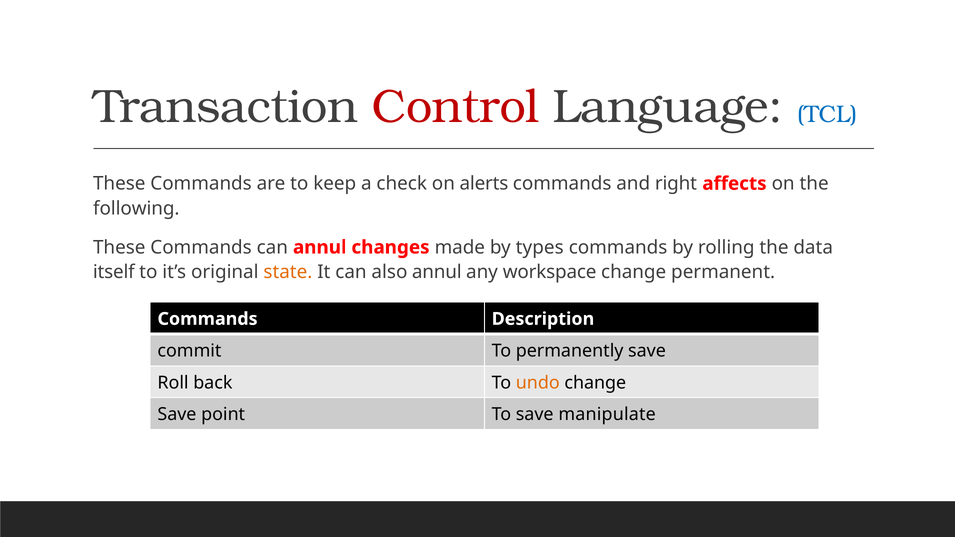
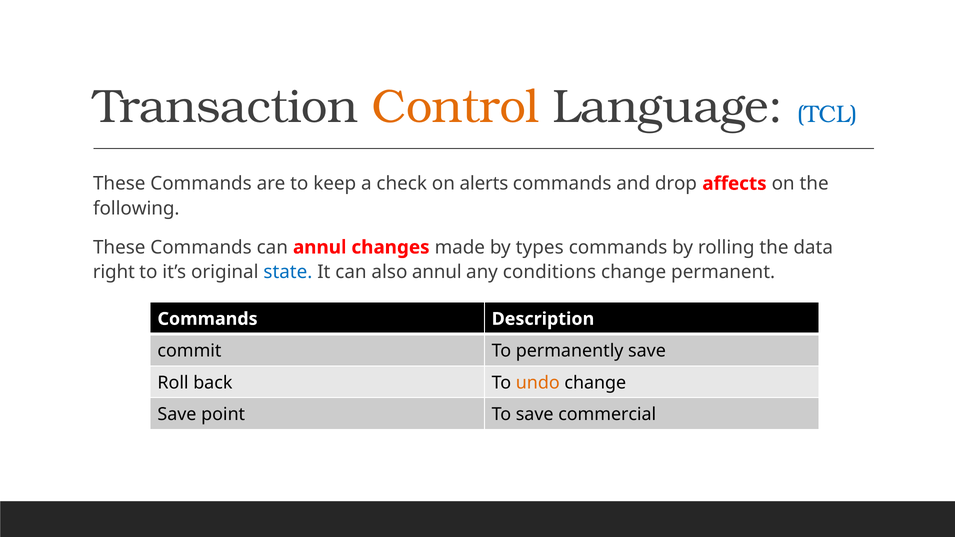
Control colour: red -> orange (456, 107)
right: right -> drop (676, 184)
itself: itself -> right (114, 272)
state colour: orange -> blue (288, 272)
workspace: workspace -> conditions (549, 272)
manipulate: manipulate -> commercial (607, 415)
